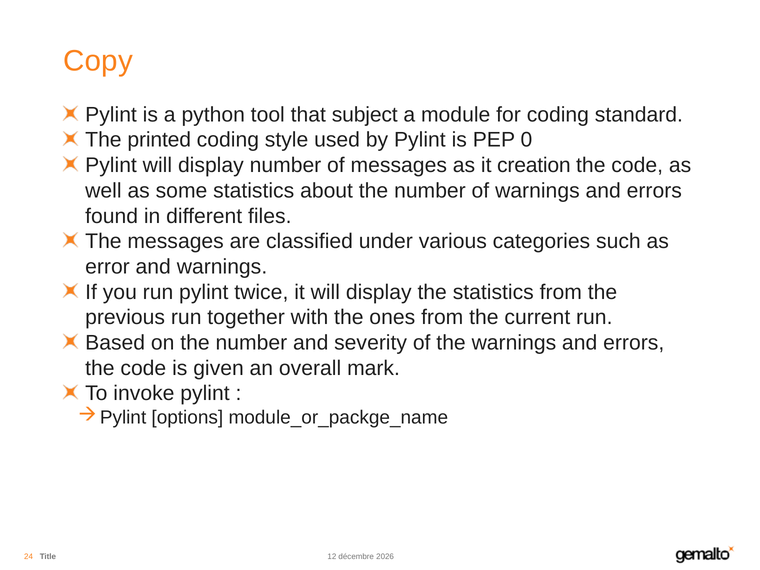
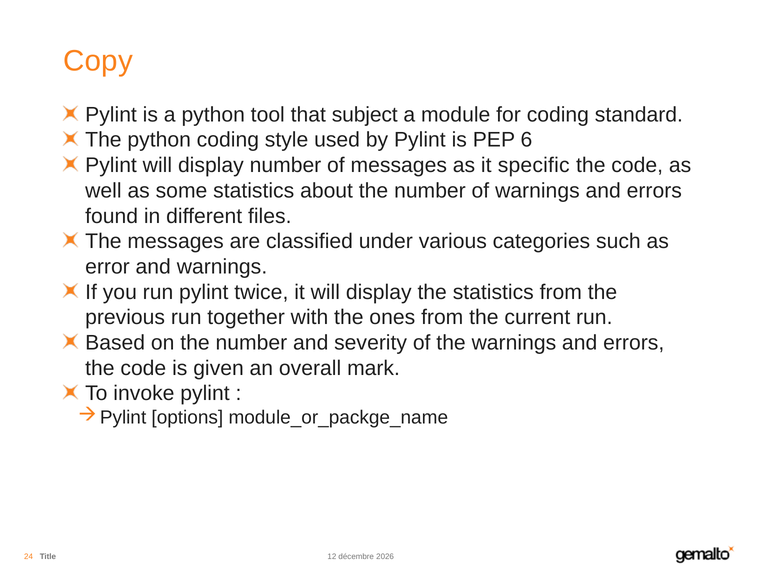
The printed: printed -> python (159, 140)
0: 0 -> 6 (526, 140)
creation: creation -> specific (534, 165)
